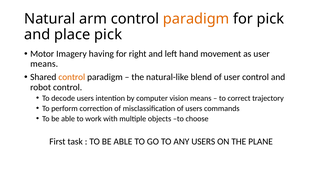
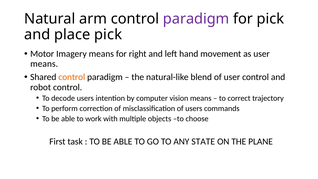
paradigm colour: orange -> purple (196, 19)
Imagery having: having -> means (101, 54)
ANY USERS: USERS -> STATE (203, 141)
